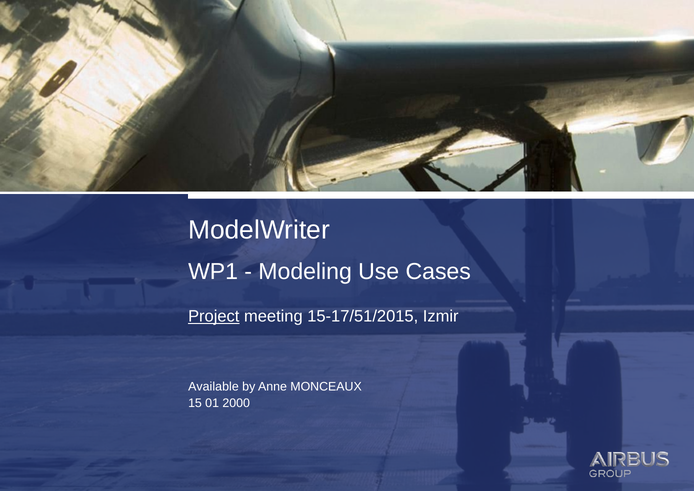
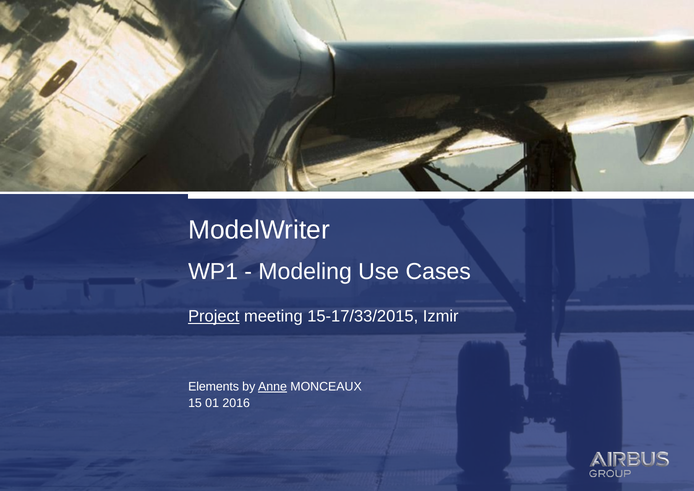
15-17/51/2015: 15-17/51/2015 -> 15-17/33/2015 (363, 316)
Available: Available -> Elements (214, 387)
Anne underline: none -> present (272, 387)
2000: 2000 -> 2016 (236, 403)
